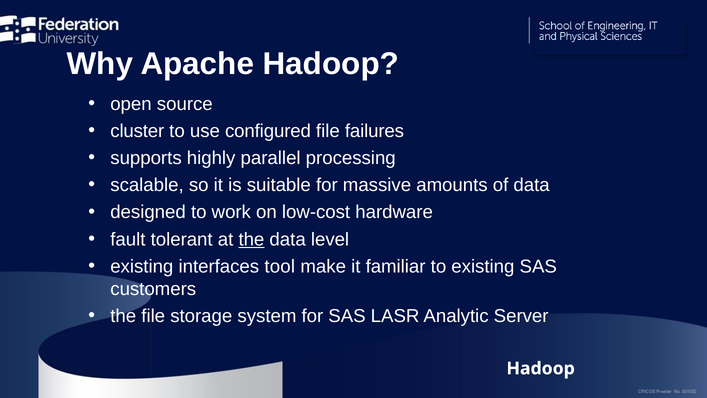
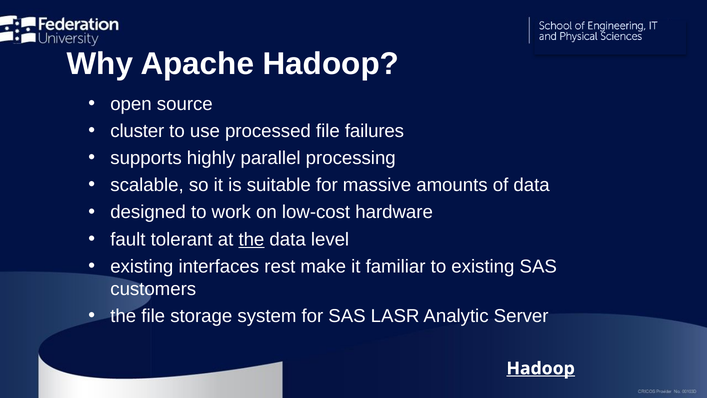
configured: configured -> processed (268, 131)
tool: tool -> rest (280, 266)
Hadoop underline: none -> present (541, 368)
